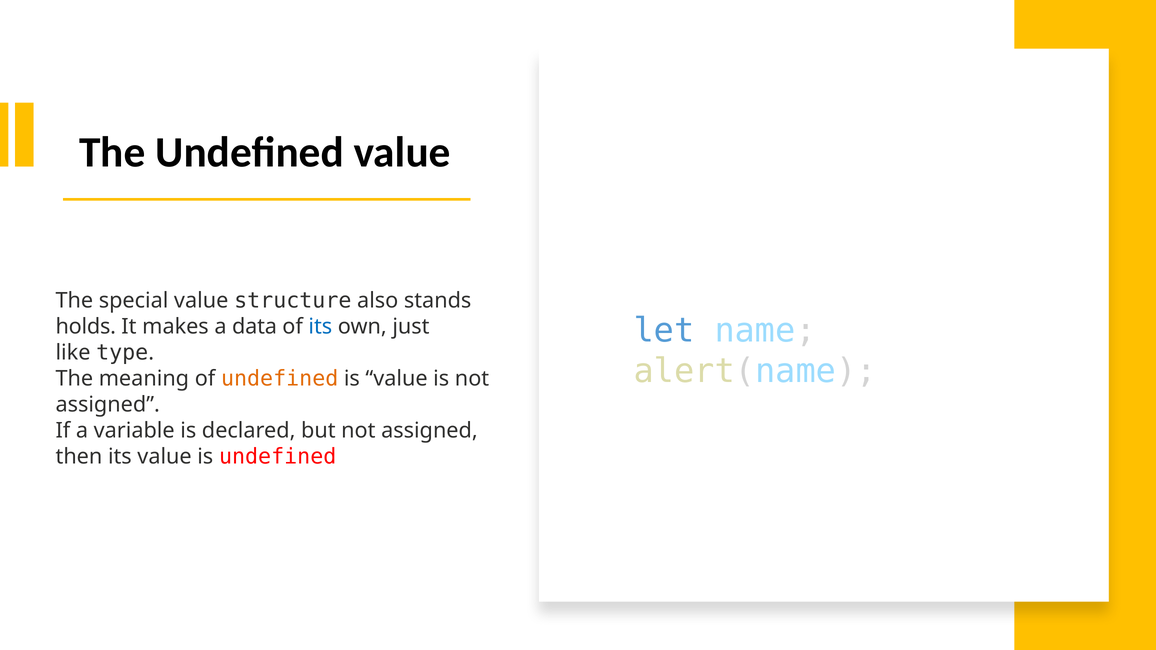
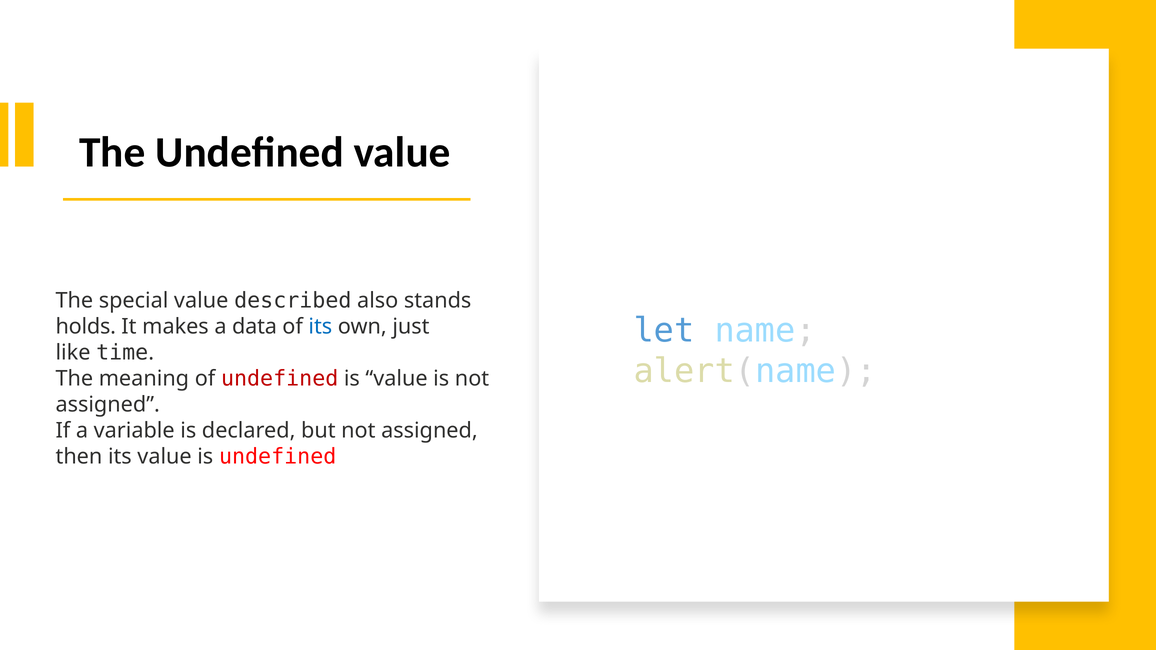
structure: structure -> described (293, 301)
type: type -> time (122, 353)
undefined colour: orange -> red (280, 379)
